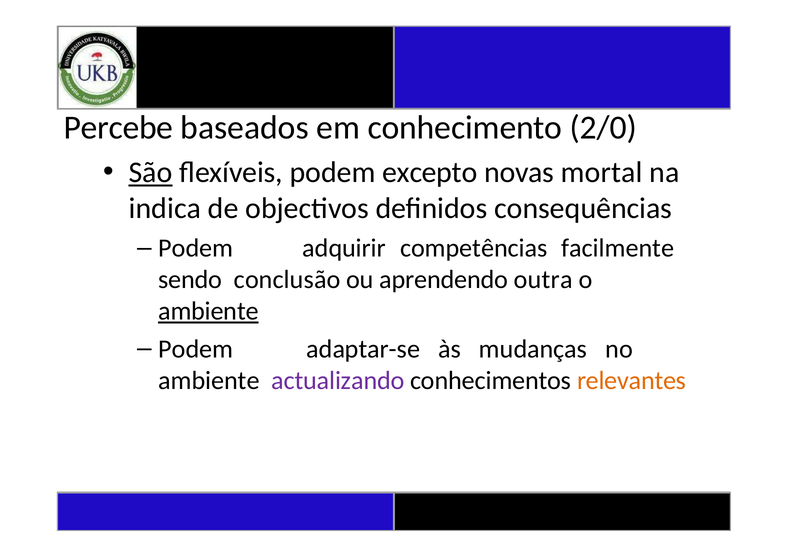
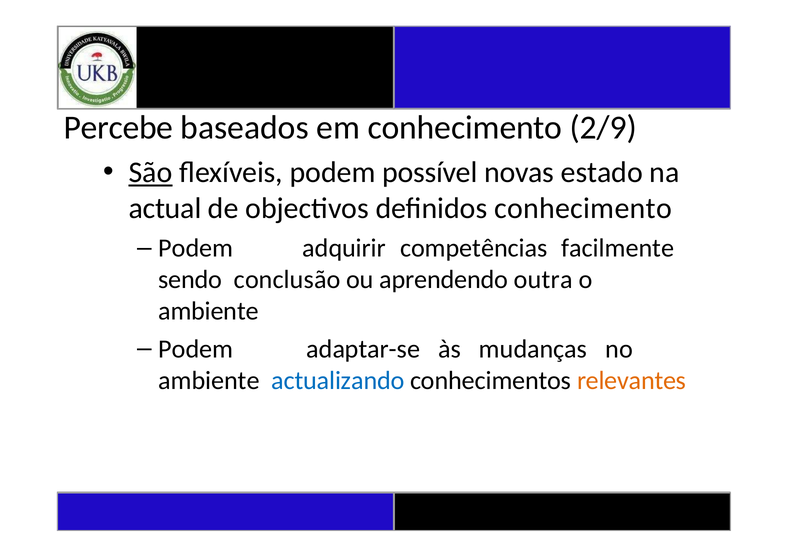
2/0: 2/0 -> 2/9 (603, 127)
excepto: excepto -> possível (430, 173)
mortal: mortal -> estado (602, 173)
indica: indica -> actual (165, 209)
definidos consequências: consequências -> conhecimento (583, 209)
ambiente underline: present -> none (208, 311)
actualizando colour: purple -> blue (338, 381)
